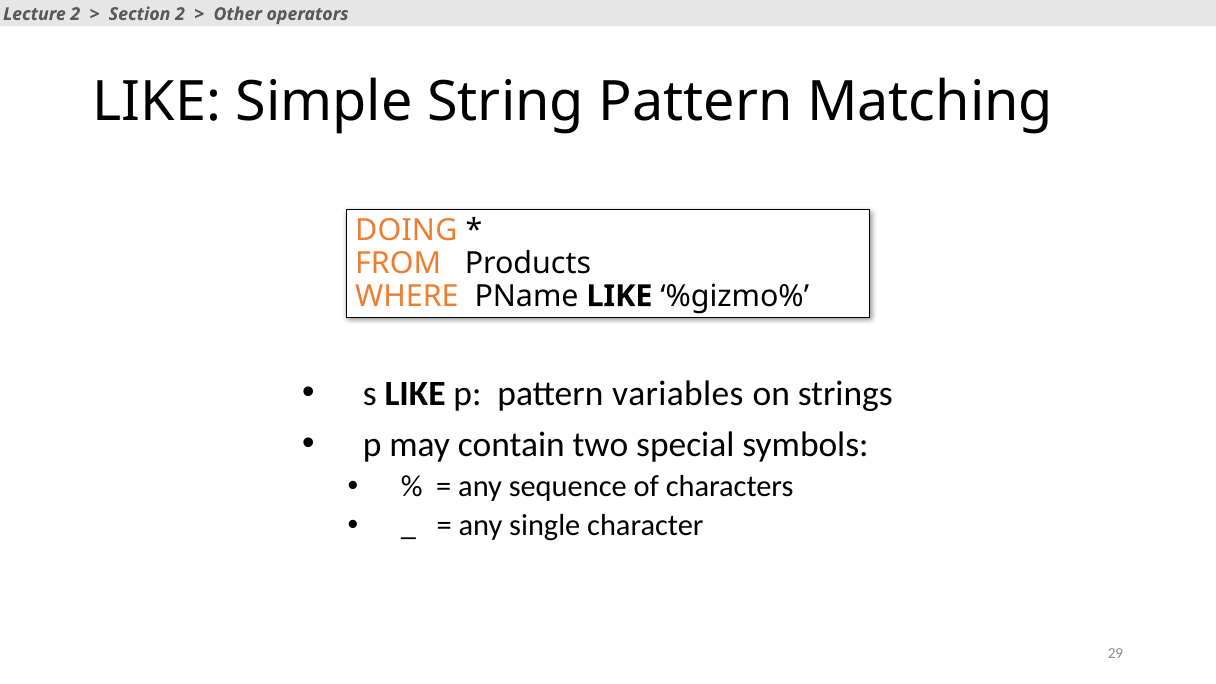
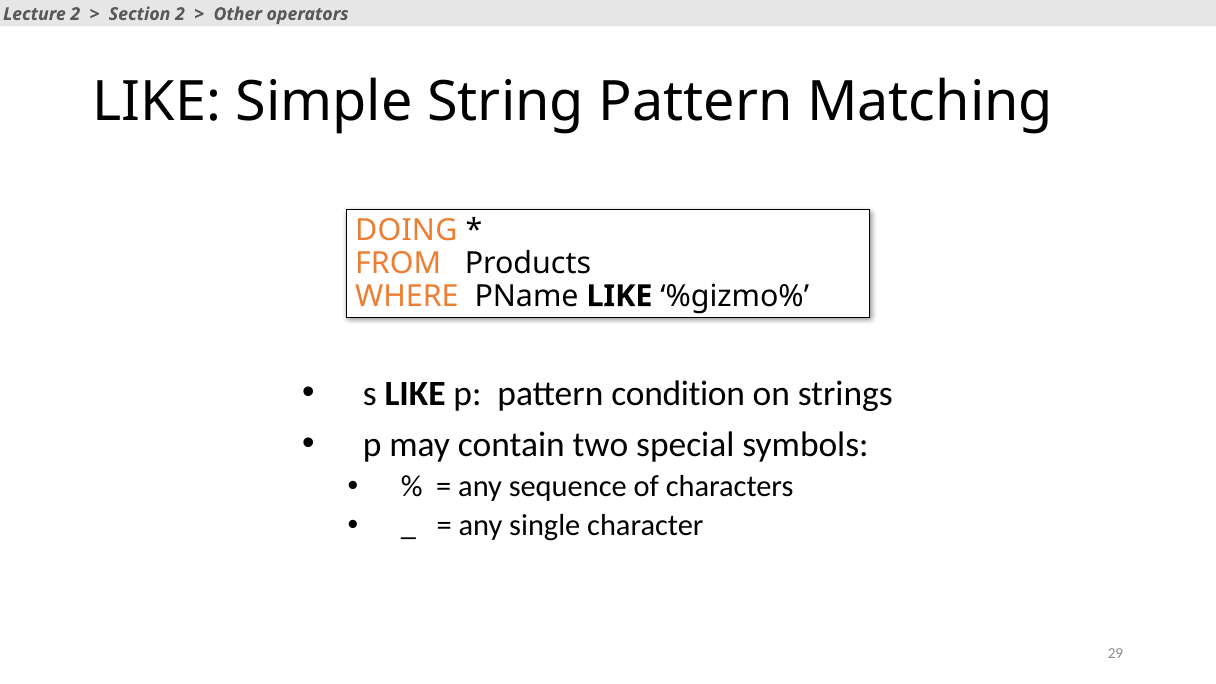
variables: variables -> condition (678, 394)
